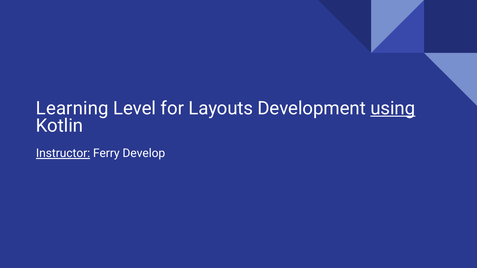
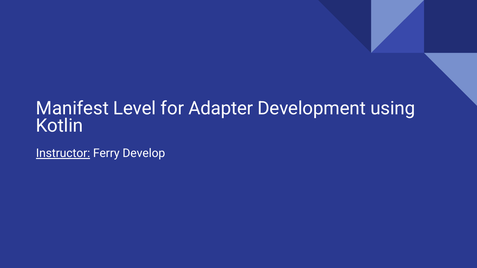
Learning: Learning -> Manifest (72, 108)
Layouts: Layouts -> Adapter (221, 108)
using underline: present -> none (393, 108)
